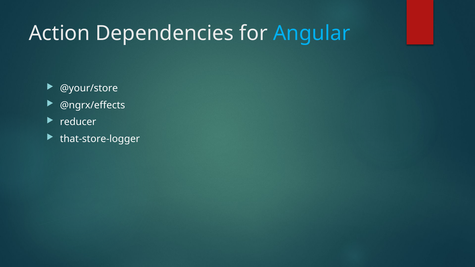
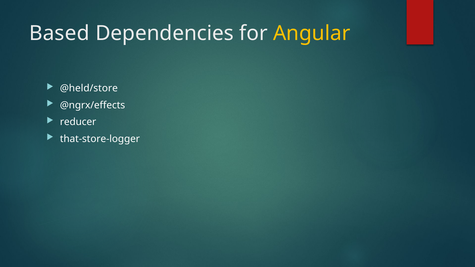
Action: Action -> Based (59, 33)
Angular colour: light blue -> yellow (312, 33)
@your/store: @your/store -> @held/store (89, 88)
